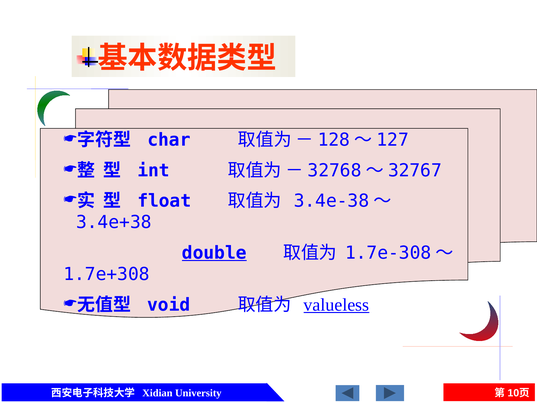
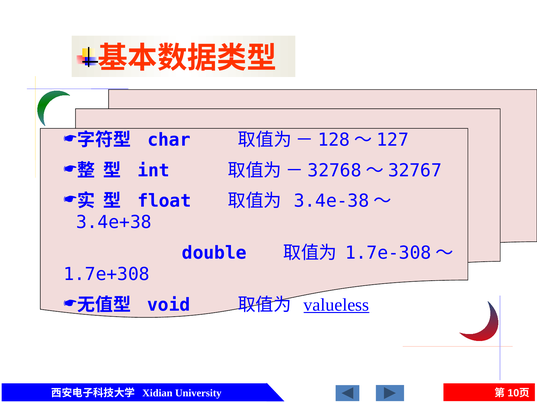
double underline: present -> none (214, 253)
